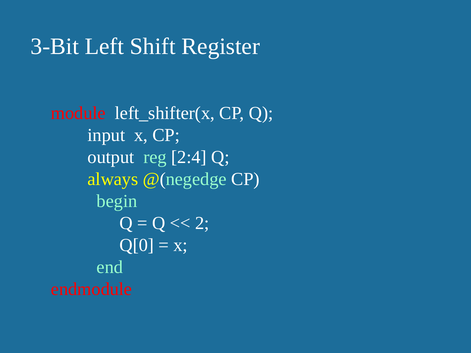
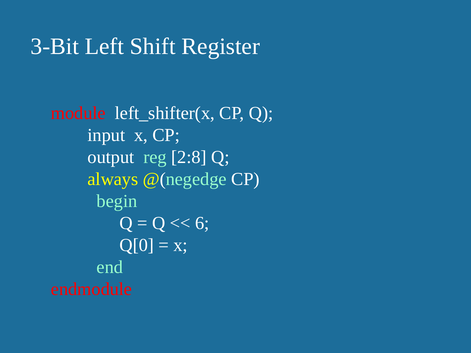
2:4: 2:4 -> 2:8 (189, 157)
2: 2 -> 6 (202, 223)
